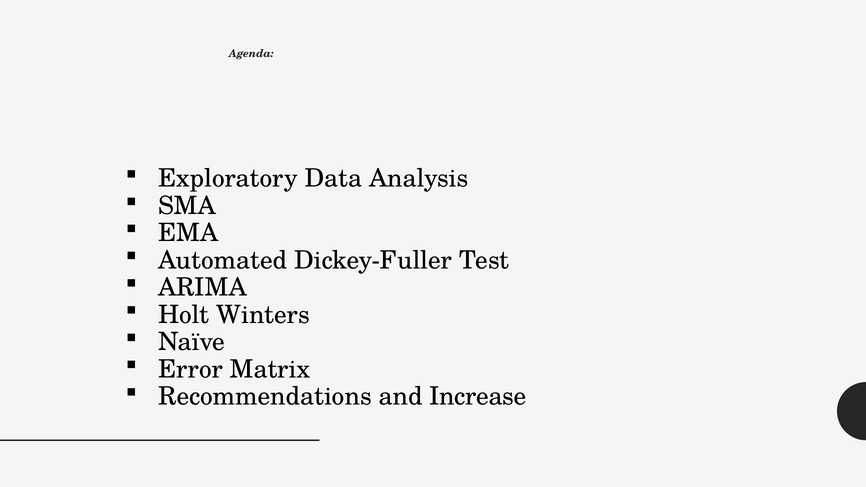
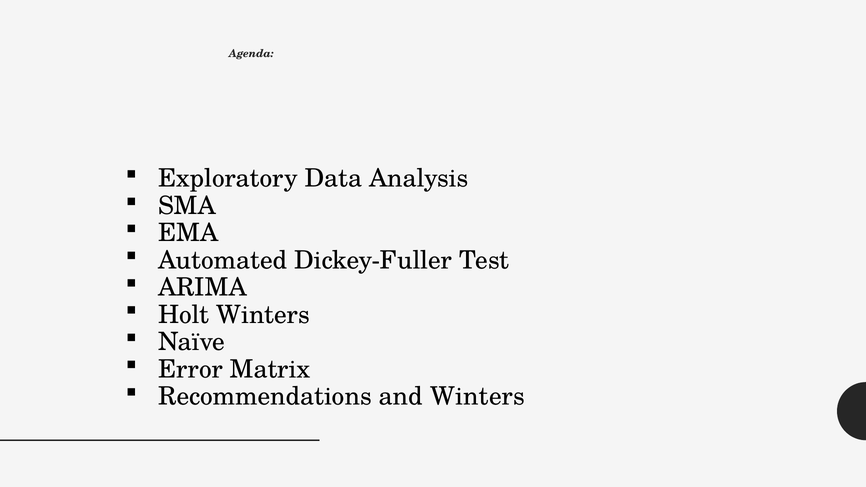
and Increase: Increase -> Winters (478, 397)
